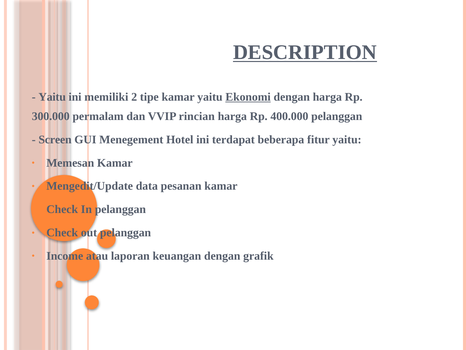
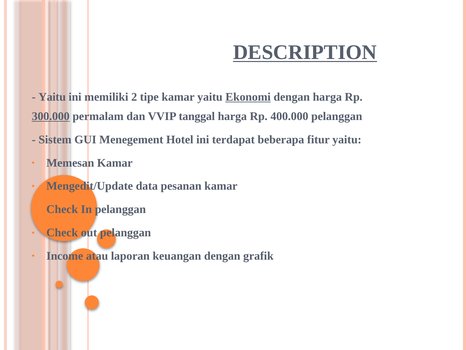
300.000 underline: none -> present (51, 116)
rincian: rincian -> tanggal (197, 116)
Screen: Screen -> Sistem (55, 139)
